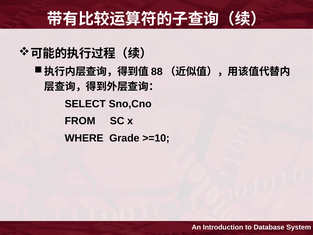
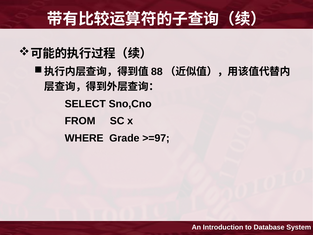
>=10: >=10 -> >=97 (156, 138)
